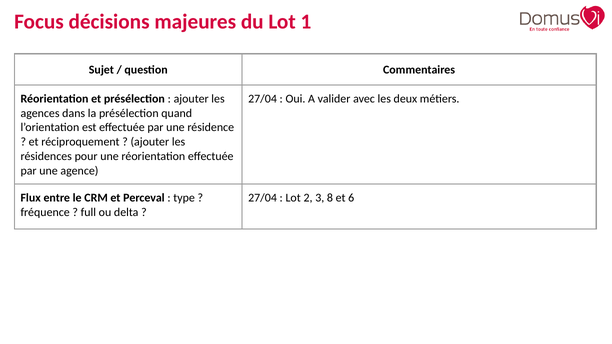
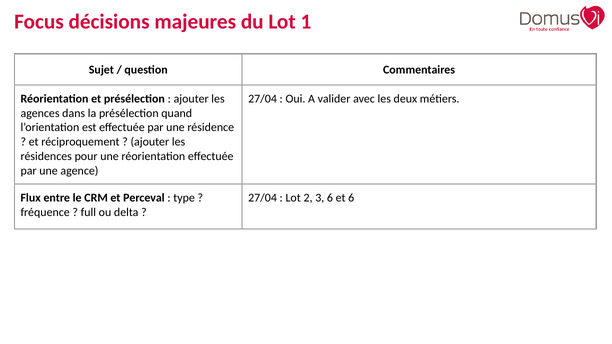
3 8: 8 -> 6 (330, 198)
